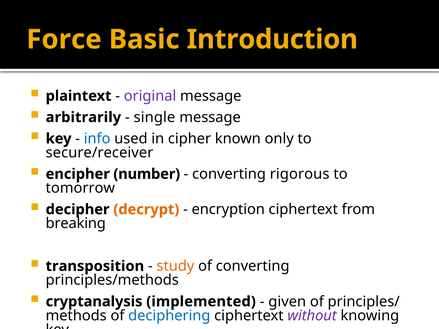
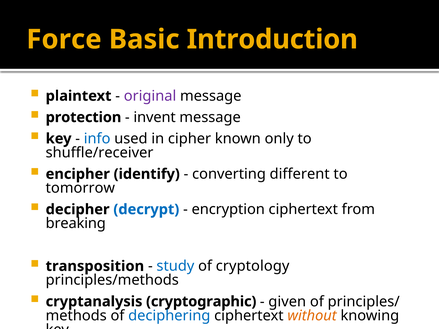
arbitrarily: arbitrarily -> protection (83, 117)
single: single -> invent (155, 117)
secure/receiver: secure/receiver -> shuffle/receiver (100, 153)
number: number -> identify (147, 174)
rigorous: rigorous -> different (300, 174)
decrypt colour: orange -> blue (146, 210)
study colour: orange -> blue (175, 266)
of converting: converting -> cryptology (253, 266)
implemented: implemented -> cryptographic (201, 302)
without colour: purple -> orange (312, 316)
